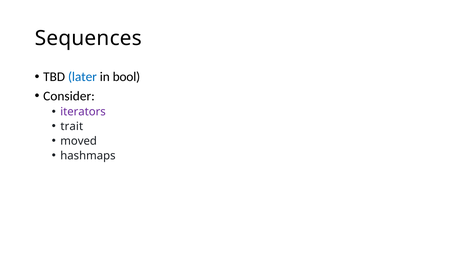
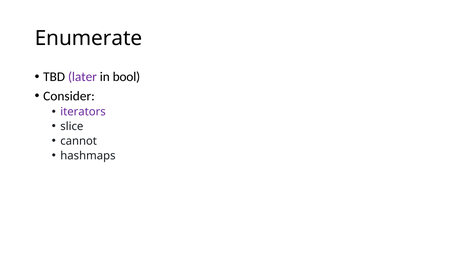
Sequences: Sequences -> Enumerate (89, 38)
later colour: blue -> purple (82, 77)
trait: trait -> slice (72, 126)
moved: moved -> cannot (79, 141)
